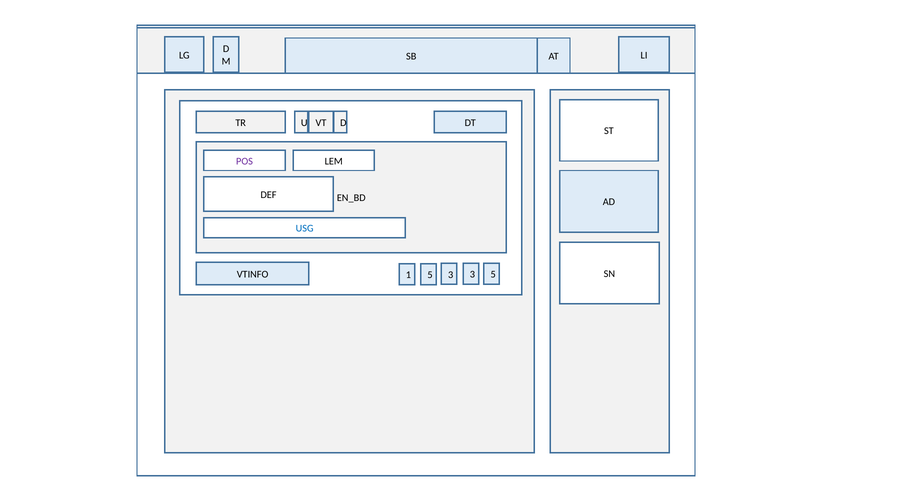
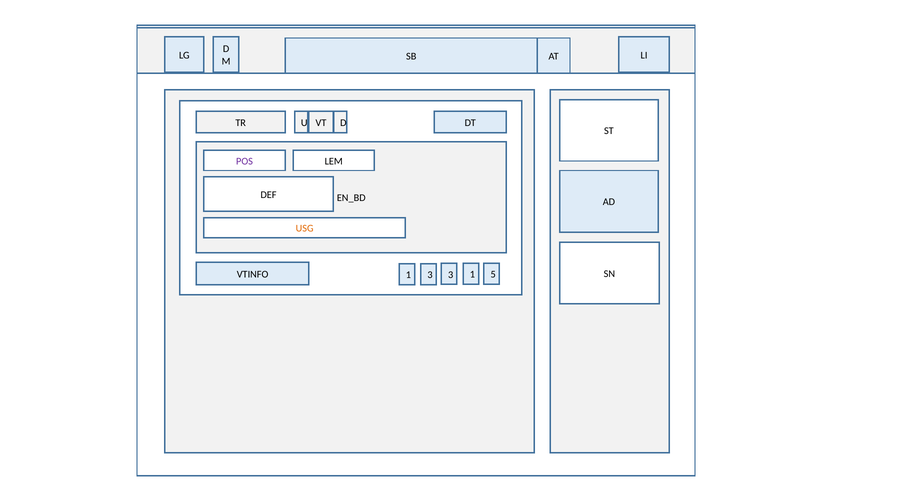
USG colour: blue -> orange (305, 229)
VTINFO 5: 5 -> 3 (430, 275)
3 3: 3 -> 1 (472, 275)
